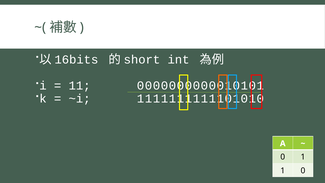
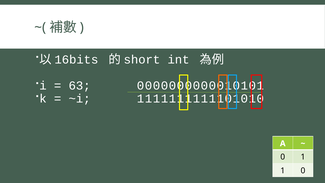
11: 11 -> 63 (80, 86)
